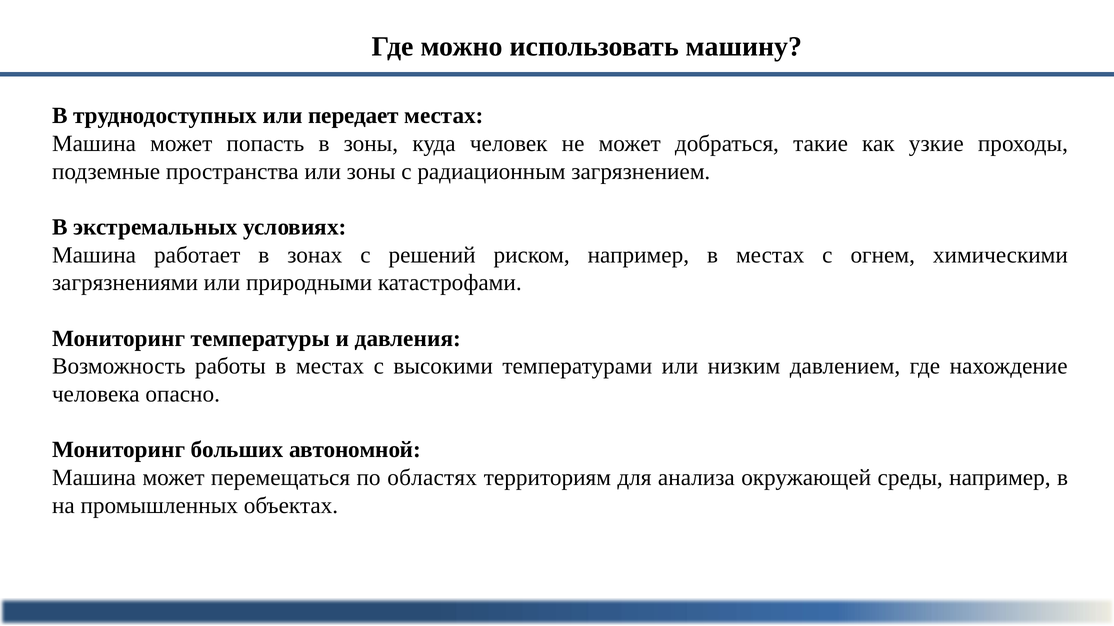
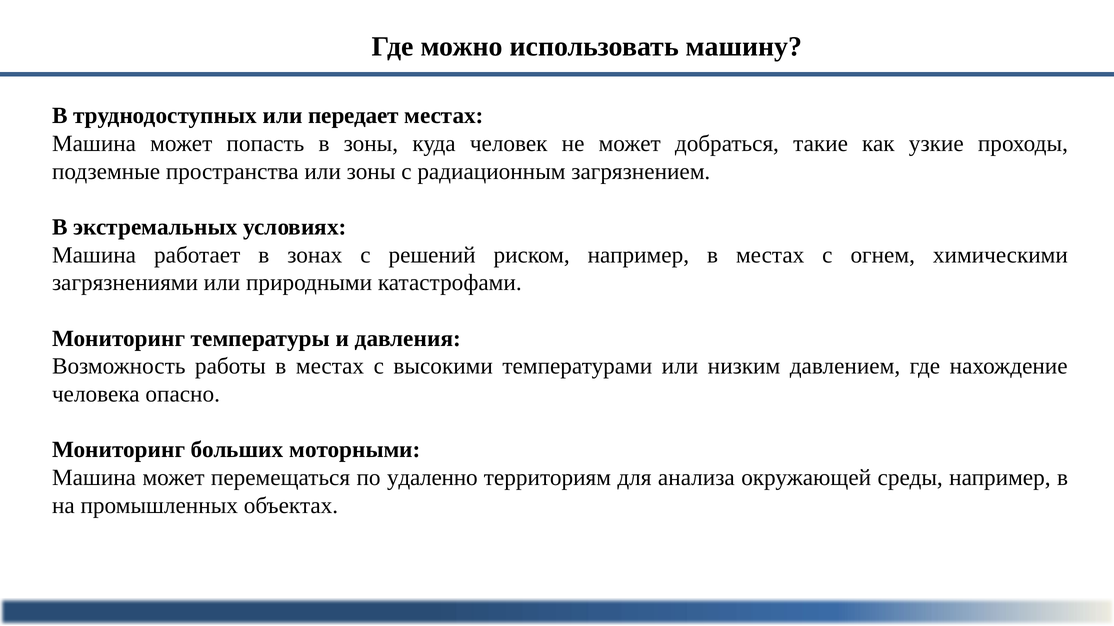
автономной: автономной -> моторными (355, 450)
областях: областях -> удаленно (432, 478)
